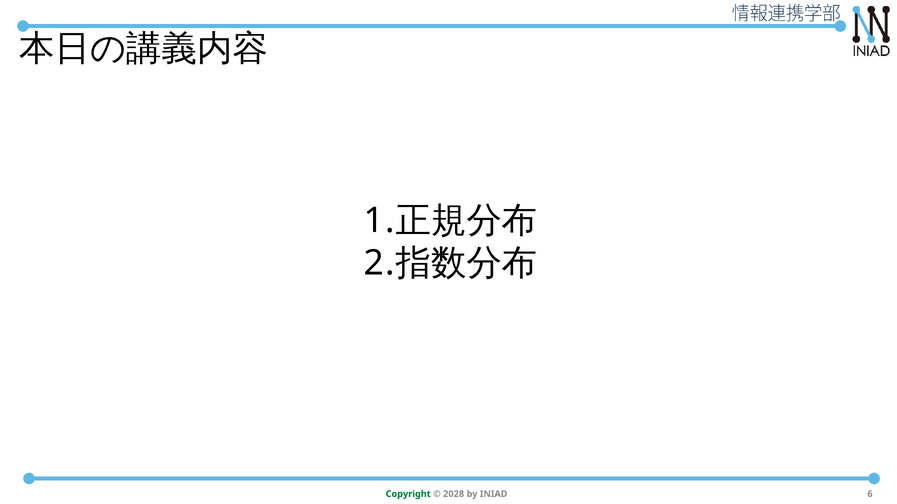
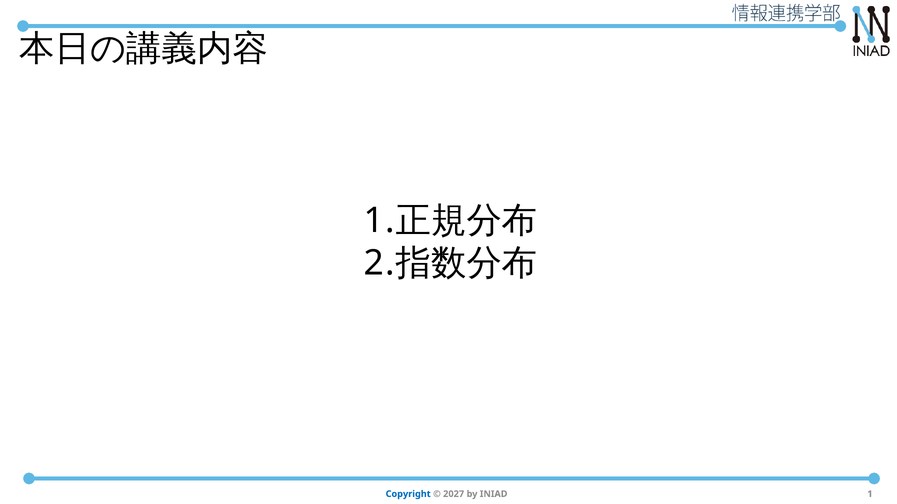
Copyright colour: green -> blue (408, 494)
2028: 2028 -> 2027 (454, 494)
INIAD 6: 6 -> 1 (870, 494)
